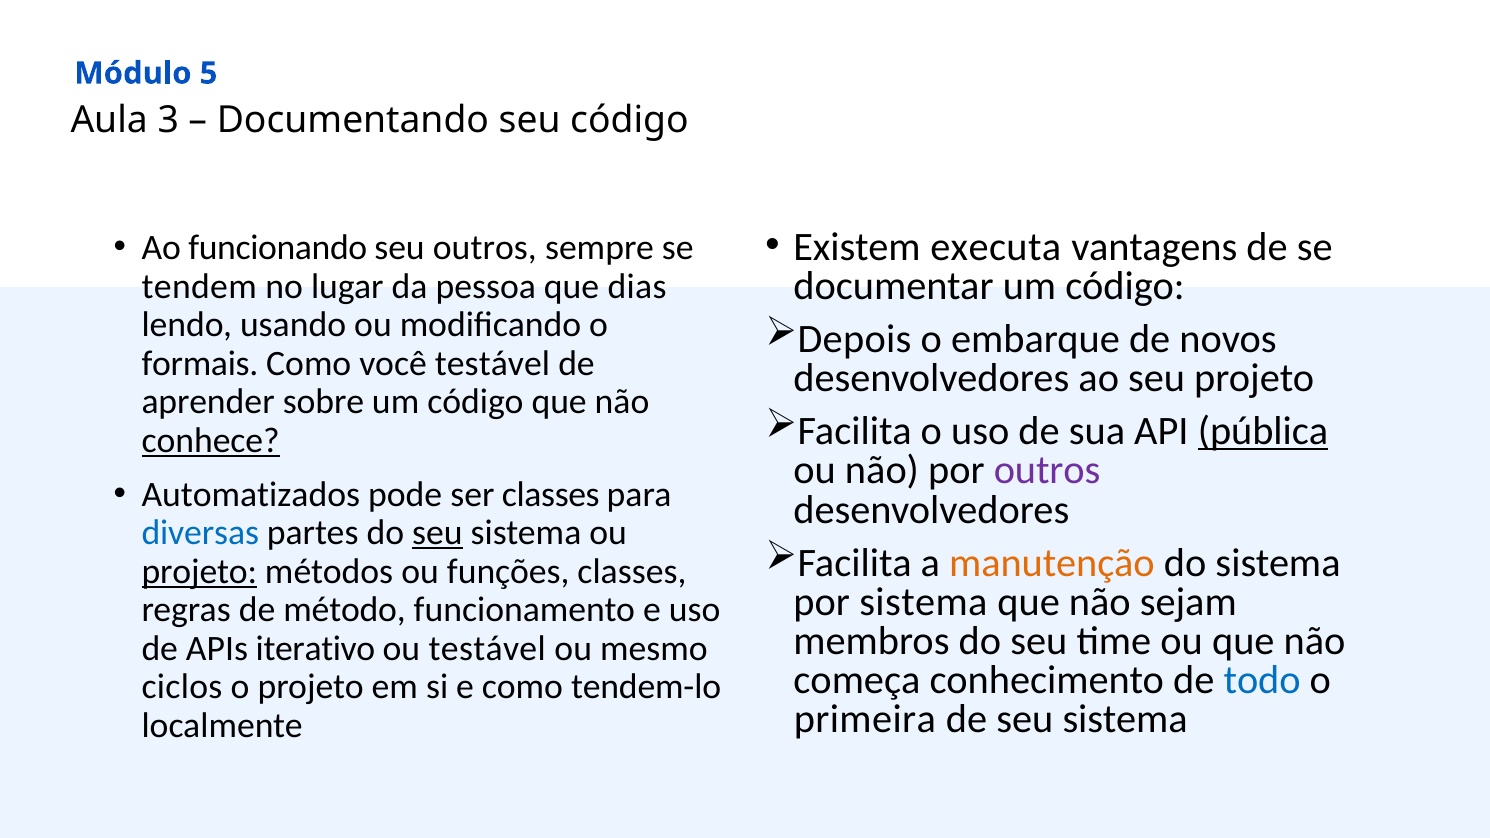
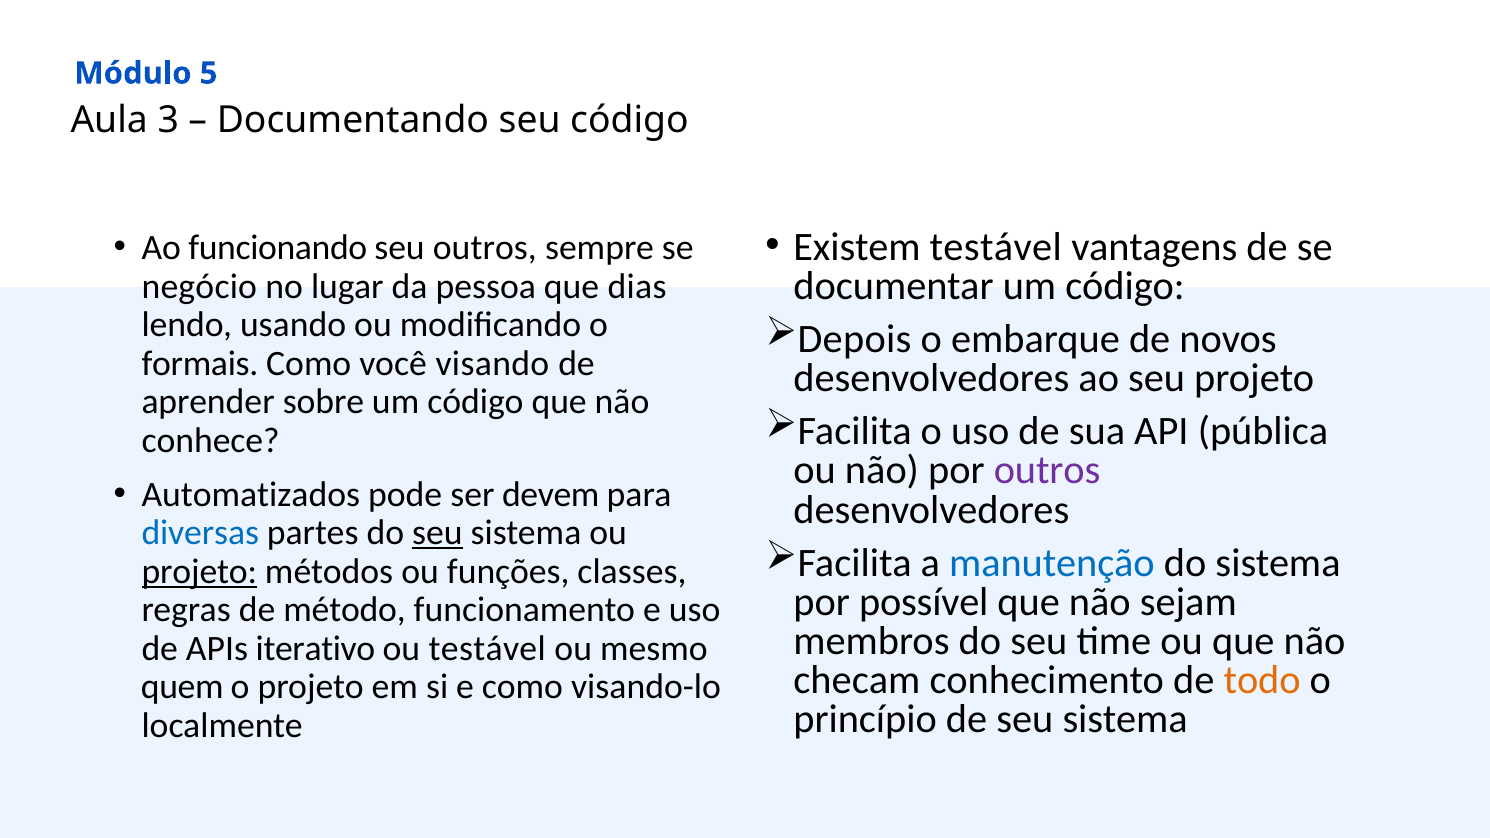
Existem executa: executa -> testável (996, 247)
tendem: tendem -> negócio (199, 286)
você testável: testável -> visando (492, 363)
pública underline: present -> none (1263, 431)
conhece underline: present -> none (211, 440)
ser classes: classes -> devem (551, 495)
manutenção colour: orange -> blue (1052, 563)
por sistema: sistema -> possível (924, 602)
começa: começa -> checam (857, 681)
todo colour: blue -> orange (1262, 681)
ciclos: ciclos -> quem (182, 687)
tendem-lo: tendem-lo -> visando-lo (646, 687)
primeira: primeira -> princípio (865, 720)
